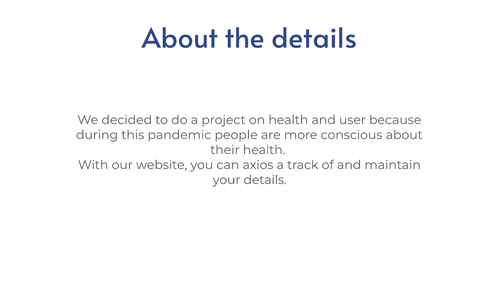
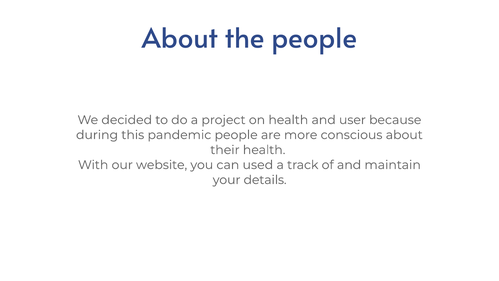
the details: details -> people (314, 39)
axios: axios -> used (258, 165)
